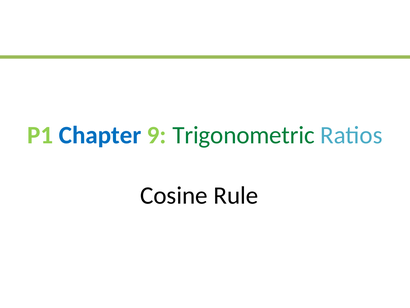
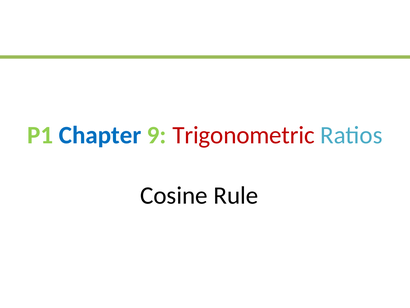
Trigonometric colour: green -> red (243, 135)
